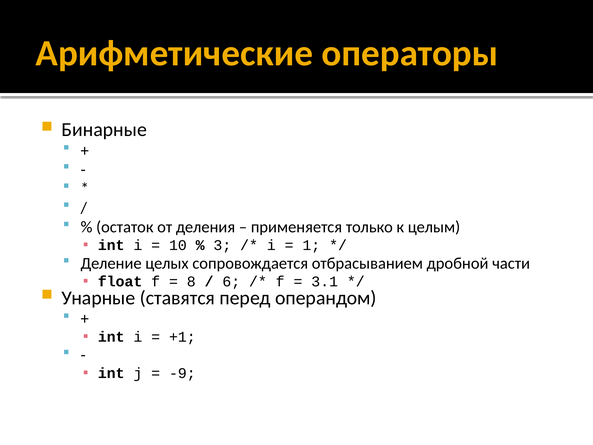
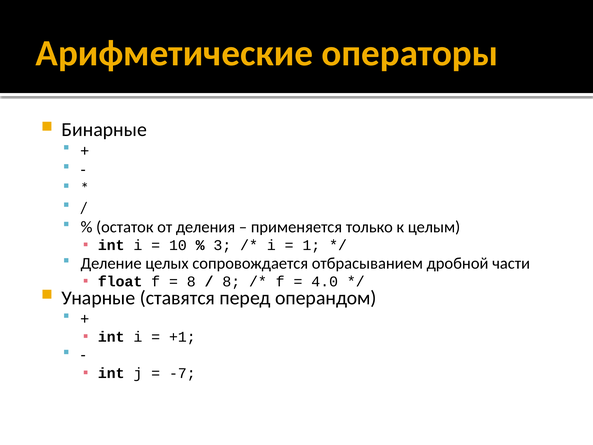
6: 6 -> 8 (231, 281)
3.1: 3.1 -> 4.0 (325, 281)
-9: -9 -> -7 (182, 373)
